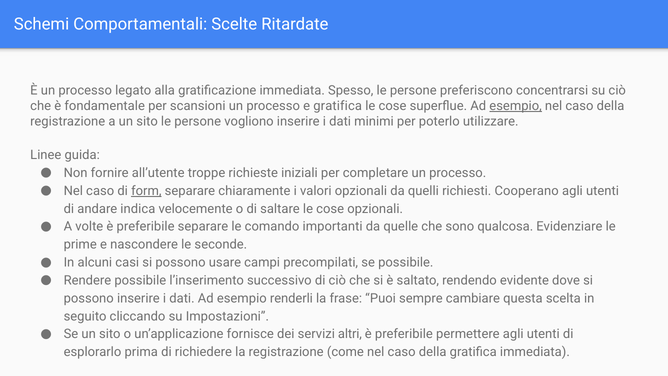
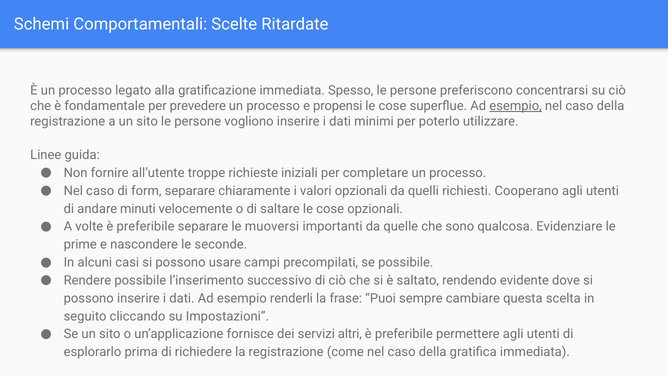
scansioni: scansioni -> prevedere (198, 106)
e gratifica: gratifica -> propensi (338, 106)
form underline: present -> none (146, 191)
indica: indica -> minuti (138, 209)
comando: comando -> muoversi (272, 227)
